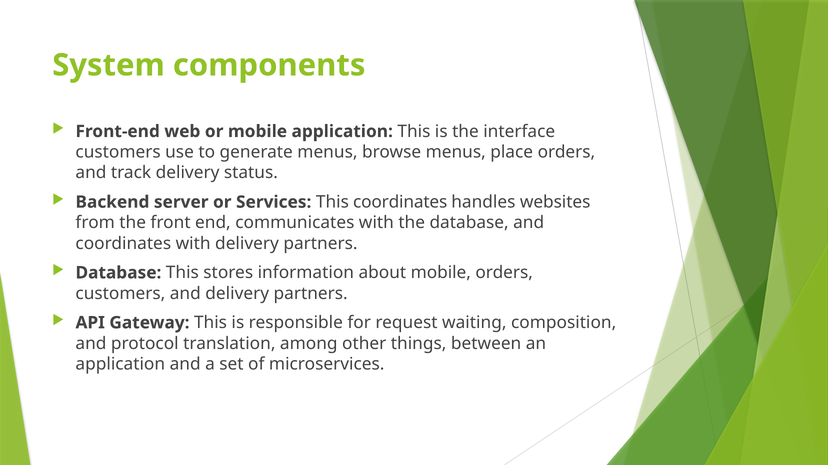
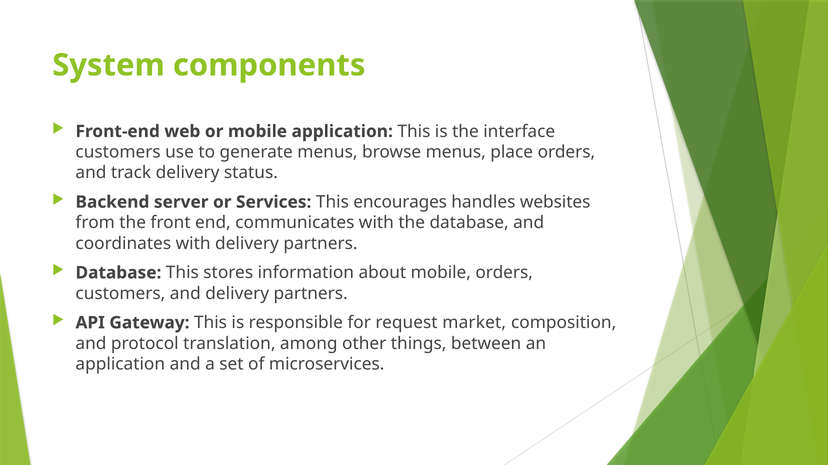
This coordinates: coordinates -> encourages (400, 202)
waiting: waiting -> market (474, 323)
